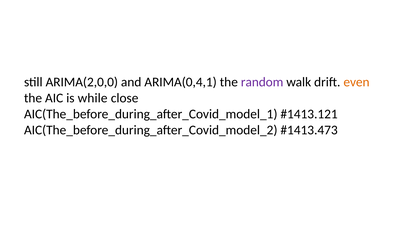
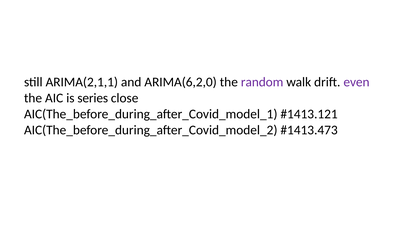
ARIMA(2,0,0: ARIMA(2,0,0 -> ARIMA(2,1,1 (82, 82)
ARIMA(0,4,1: ARIMA(0,4,1 -> ARIMA(6,2,0 (181, 82)
even colour: orange -> purple (357, 82)
while: while -> series (93, 98)
